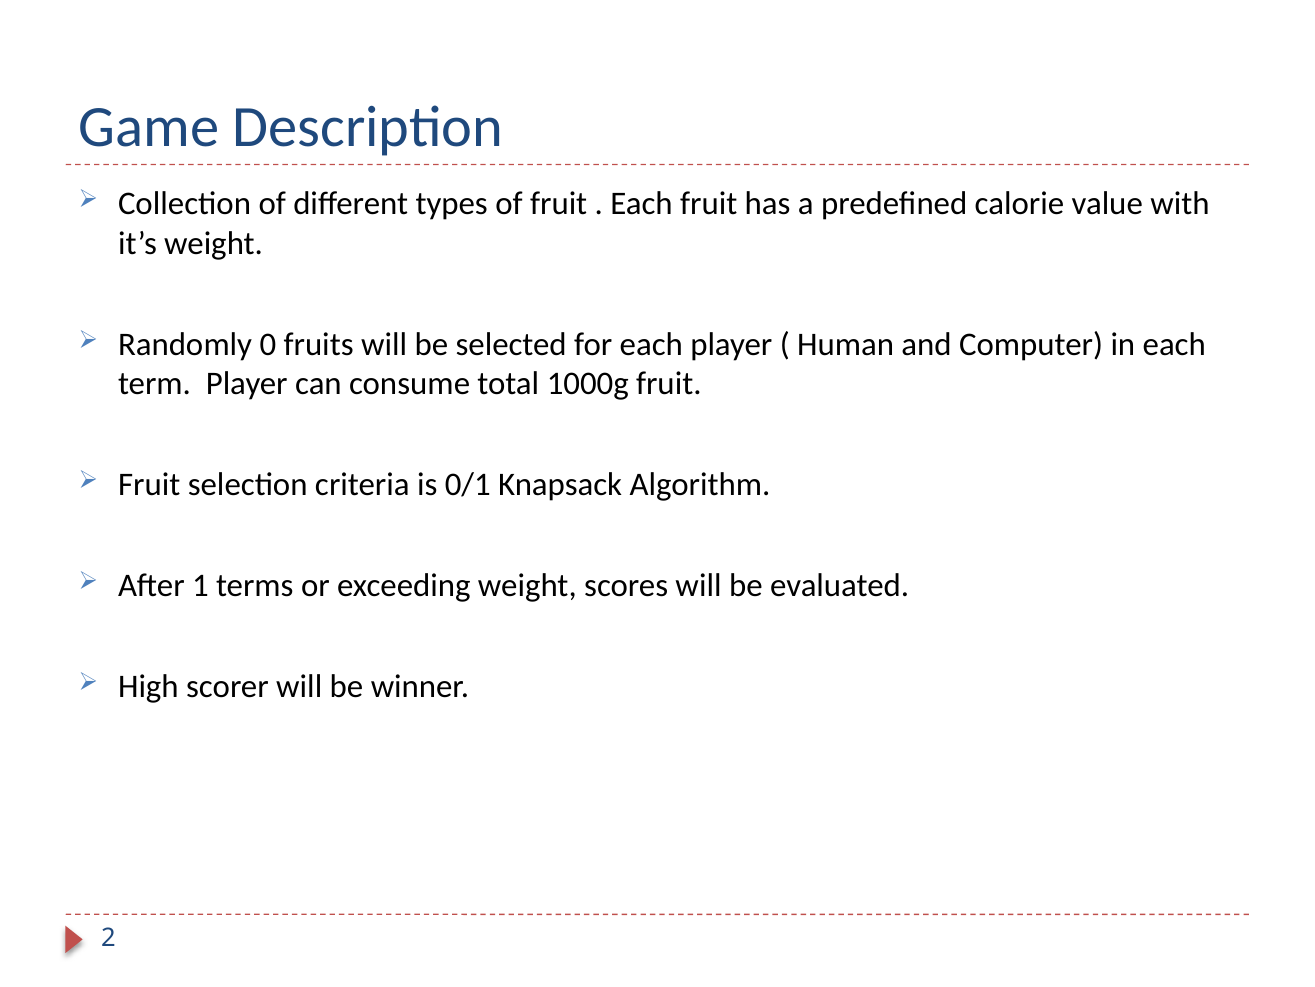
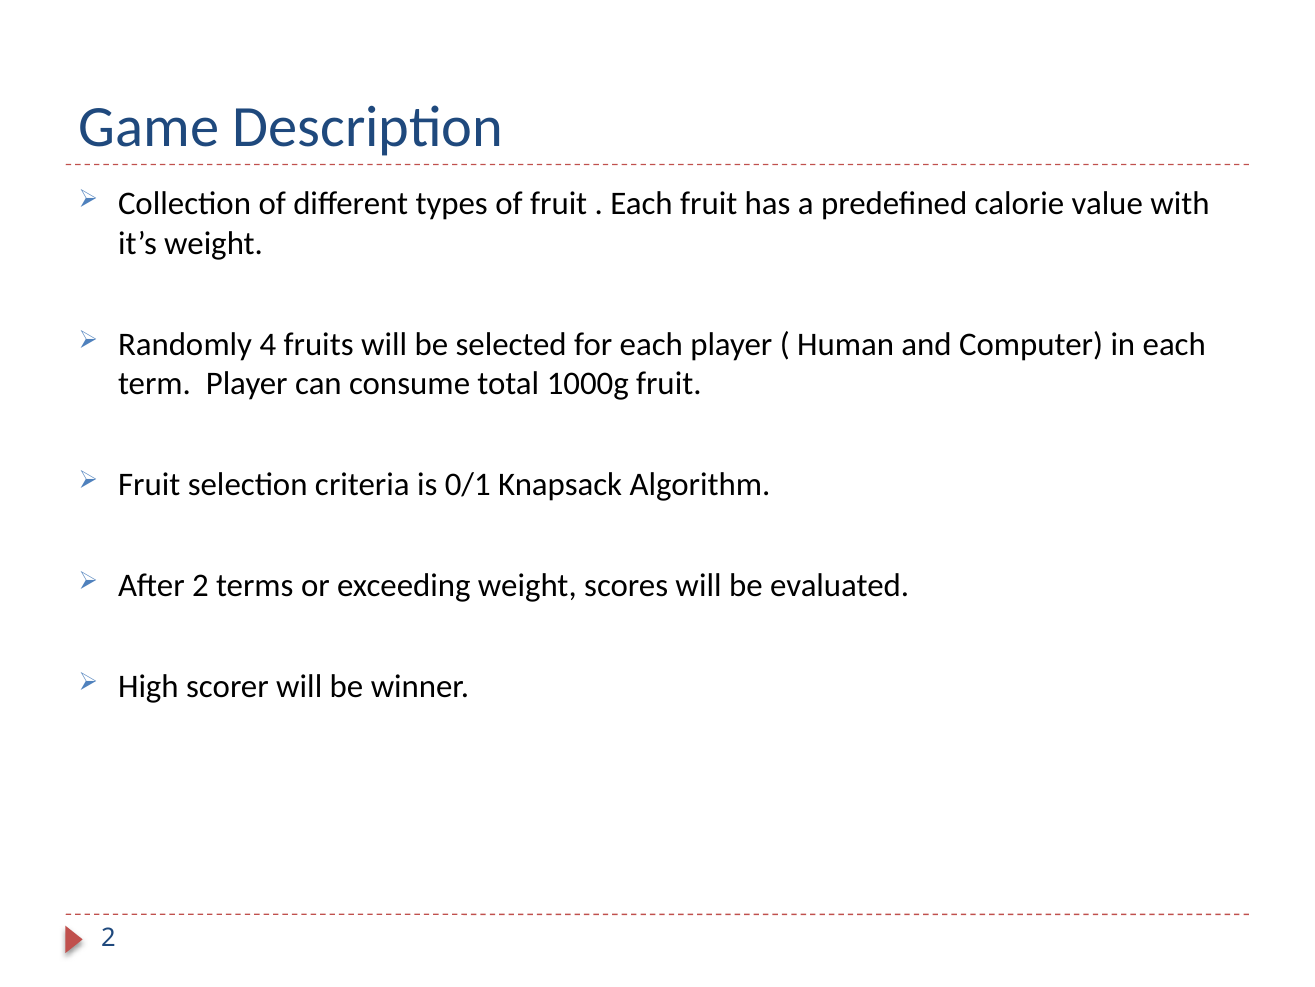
0: 0 -> 4 (268, 344)
After 1: 1 -> 2 (200, 585)
